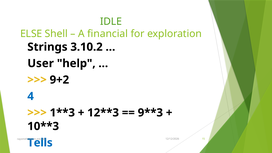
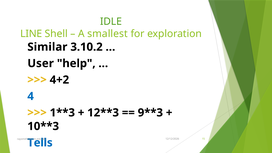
ELSE: ELSE -> LINE (31, 34)
financial: financial -> smallest (108, 34)
Strings: Strings -> Similar (47, 47)
9+2: 9+2 -> 4+2 (59, 80)
